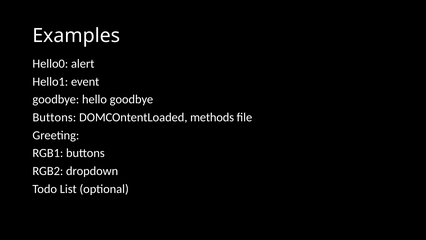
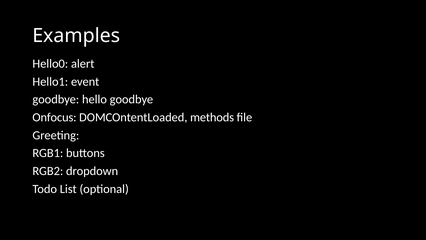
Buttons: Buttons -> Onfocus (54, 117)
